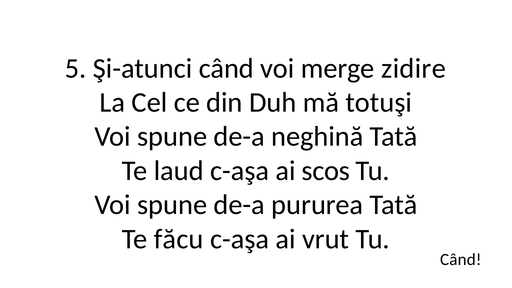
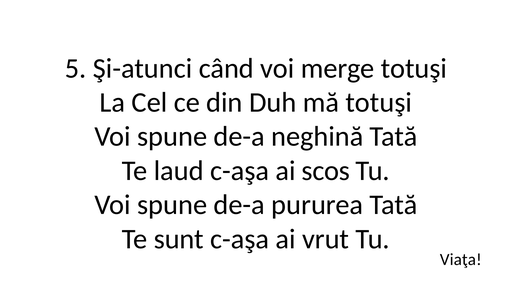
merge zidire: zidire -> totuşi (414, 68)
făcu: făcu -> sunt (179, 239)
Când: Când -> Viaţa (461, 260)
